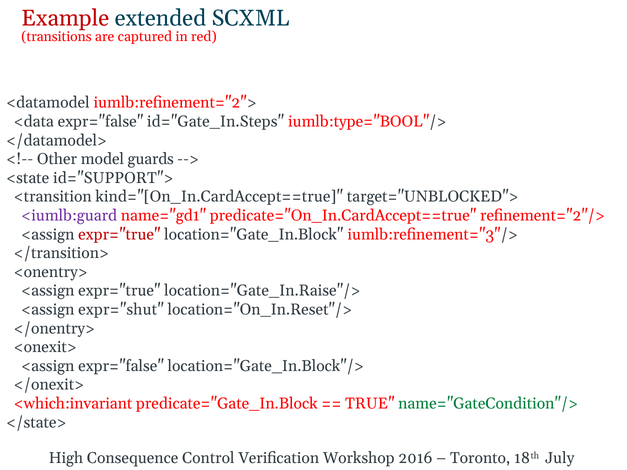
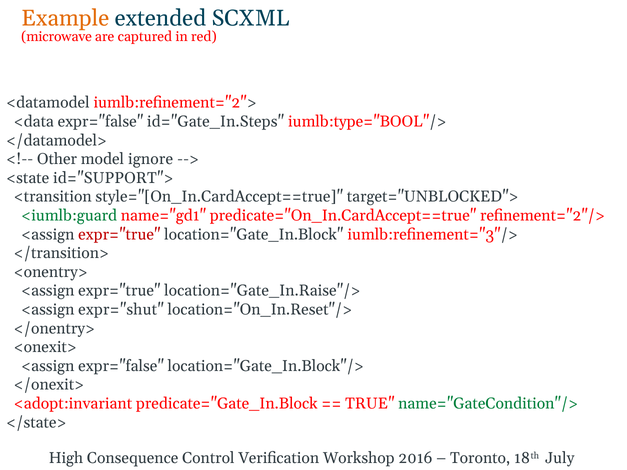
Example colour: red -> orange (65, 18)
transitions: transitions -> microwave (57, 37)
guards: guards -> ignore (151, 159)
kind="[On_In.CardAccept==true: kind="[On_In.CardAccept==true -> style="[On_In.CardAccept==true (219, 197)
<iumlb:guard colour: purple -> green (69, 216)
<which:invariant: <which:invariant -> <adopt:invariant (73, 404)
